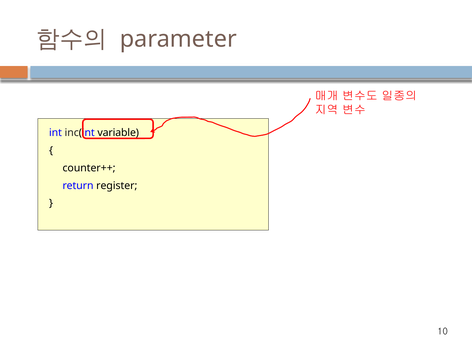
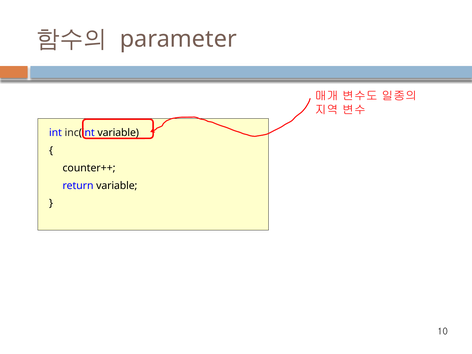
return register: register -> variable (117, 186)
